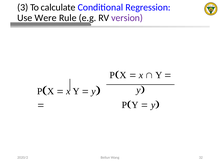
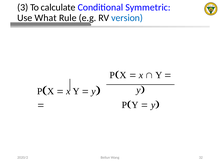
Regression: Regression -> Symmetric (148, 7)
Were: Were -> What (46, 18)
version colour: purple -> blue (127, 18)
